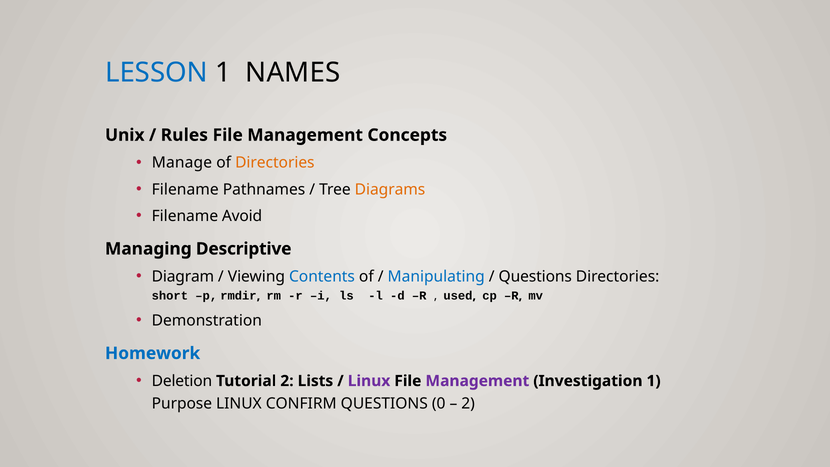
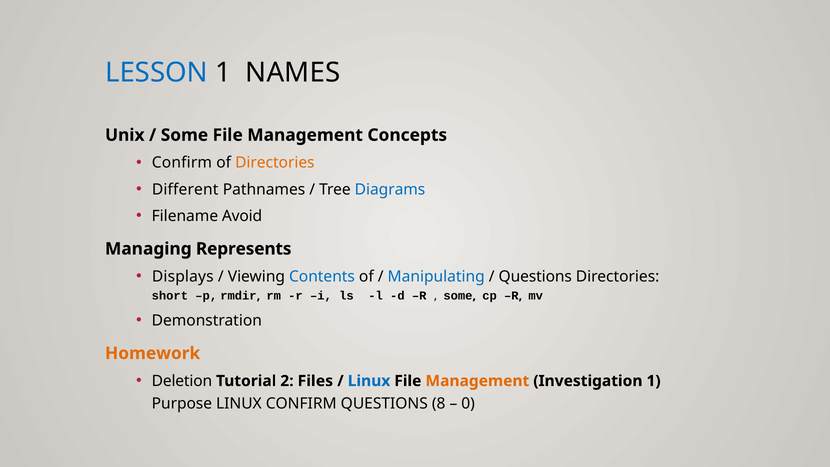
Rules: Rules -> Some (184, 135)
Manage: Manage -> Confirm (182, 163)
Filename: Filename -> Different (185, 189)
Diagrams colour: orange -> blue (390, 189)
Descriptive: Descriptive -> Represents (244, 249)
Diagram: Diagram -> Displays (183, 276)
used: used -> some (458, 296)
Homework colour: blue -> orange (153, 353)
Lists: Lists -> Files (315, 381)
Linux colour: purple -> blue (369, 381)
Management colour: purple -> orange (477, 381)
0: 0 -> 8 (439, 403)
2: 2 -> 0 (468, 403)
